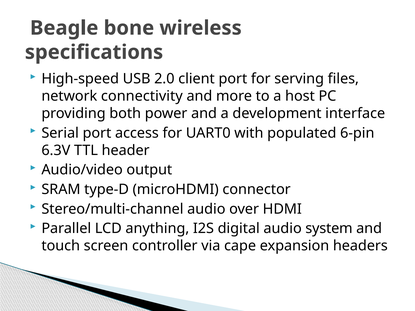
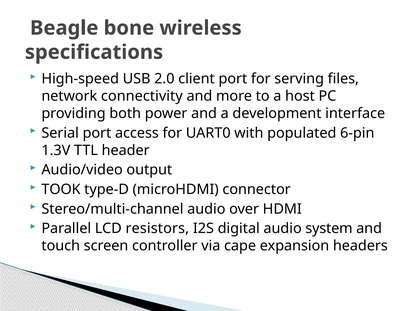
6.3V: 6.3V -> 1.3V (56, 150)
SRAM: SRAM -> TOOK (61, 190)
anything: anything -> resistors (157, 229)
